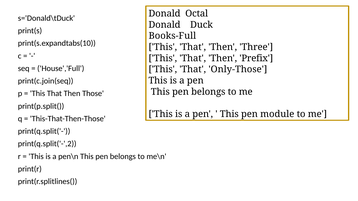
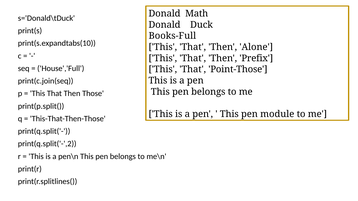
Octal: Octal -> Math (197, 14)
Three: Three -> Alone (256, 47)
Only-Those: Only-Those -> Point-Those (238, 69)
